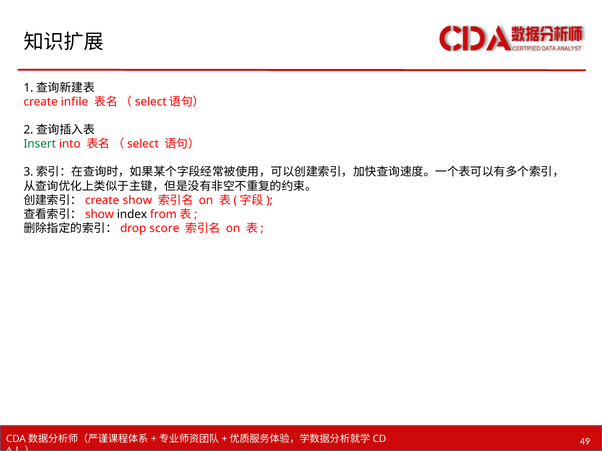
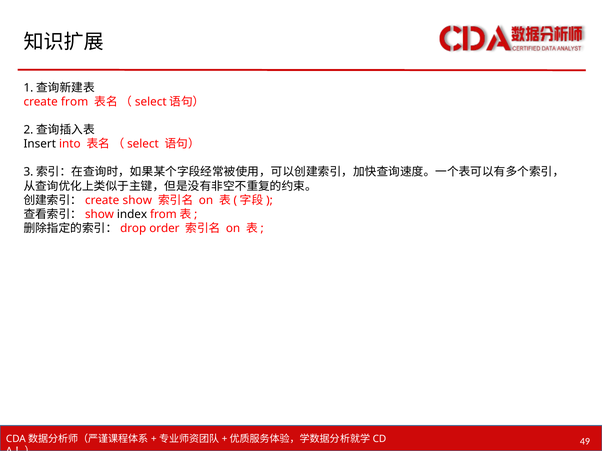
infile: infile -> from (75, 102)
Insert colour: green -> black (40, 144)
score: score -> order (164, 229)
